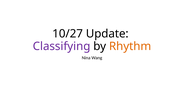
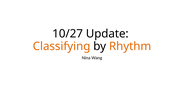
Classifying colour: purple -> orange (62, 46)
